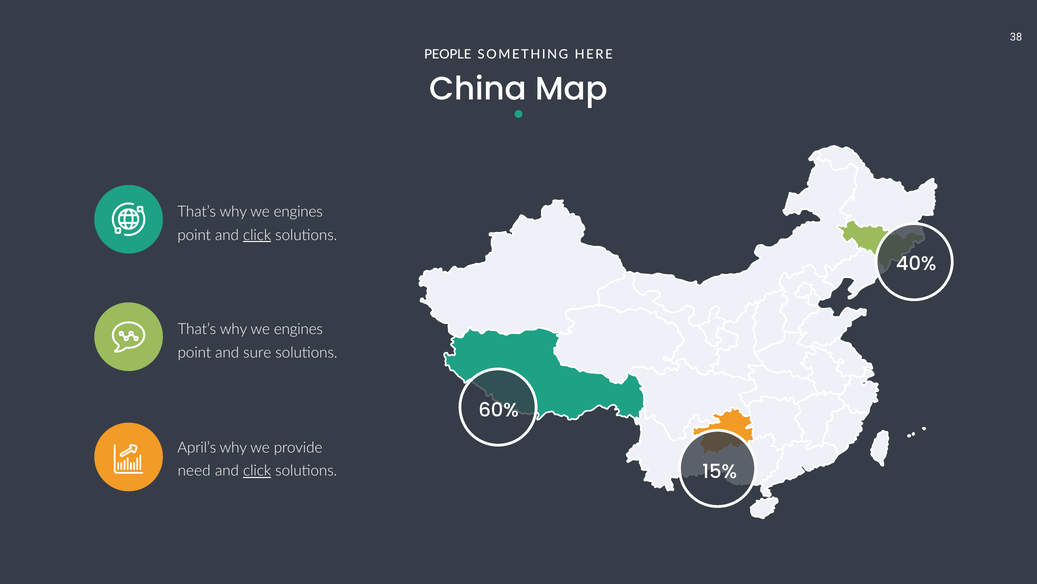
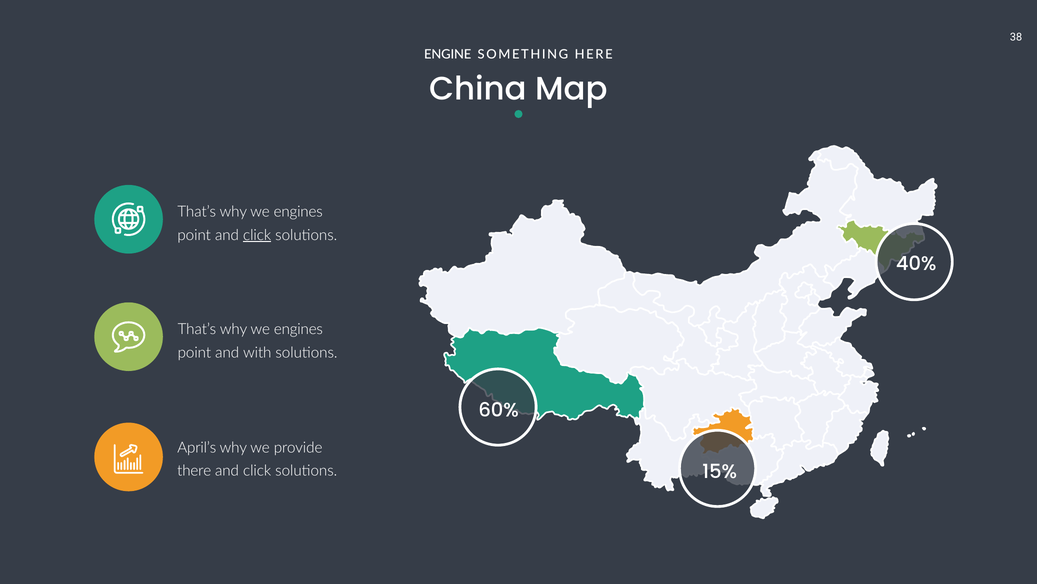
PEOPLE: PEOPLE -> ENGINE (448, 55)
sure: sure -> with (257, 352)
need: need -> there (194, 470)
click underline: present -> none (257, 470)
